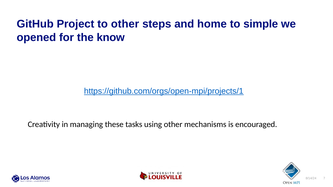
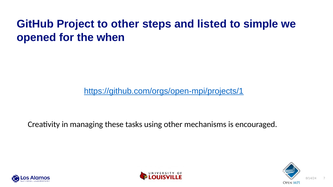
home: home -> listed (212, 24)
know: know -> when (111, 37)
